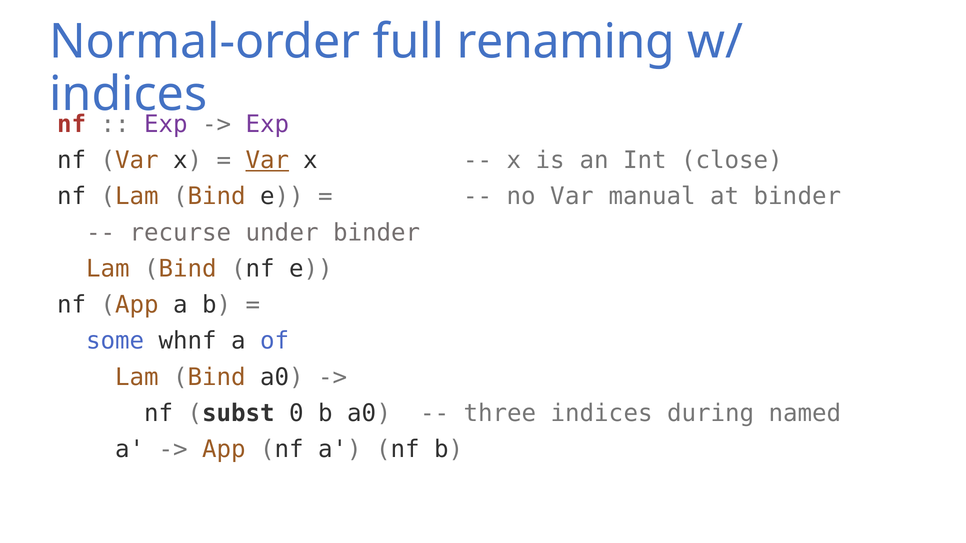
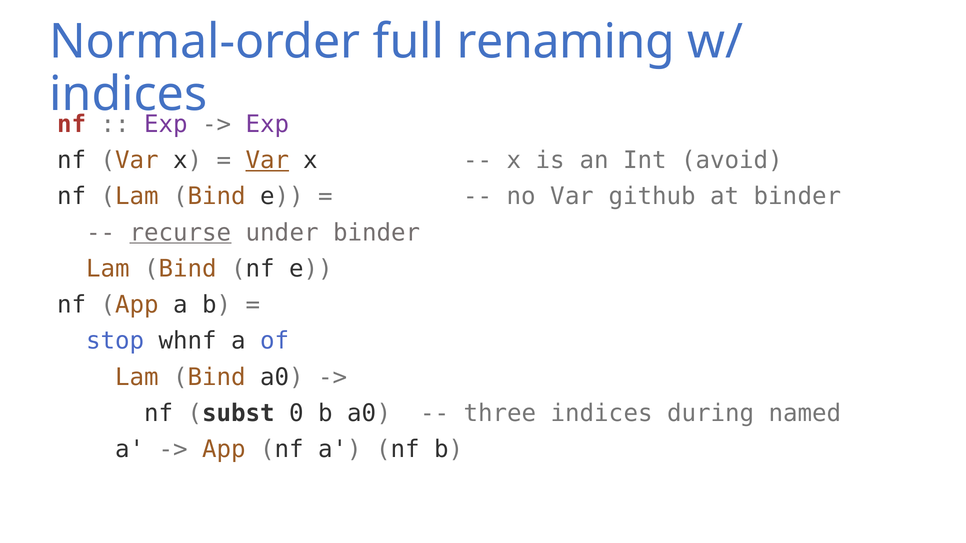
close: close -> avoid (732, 160)
manual: manual -> github (652, 197)
recurse underline: none -> present (180, 233)
some: some -> stop (115, 341)
